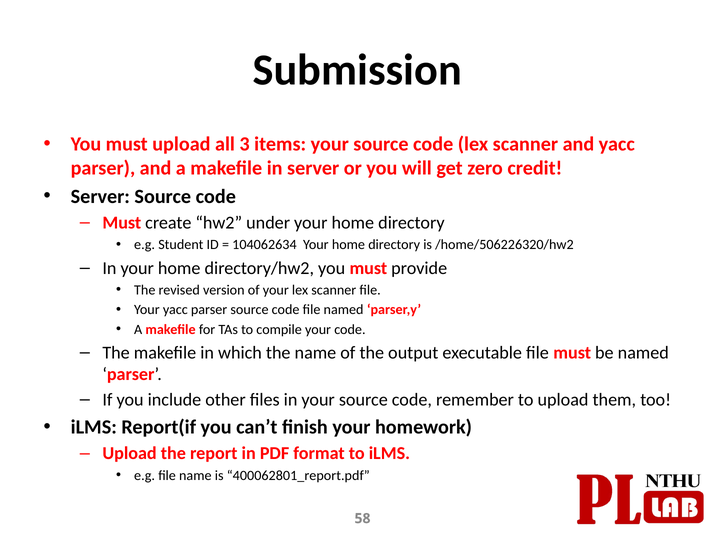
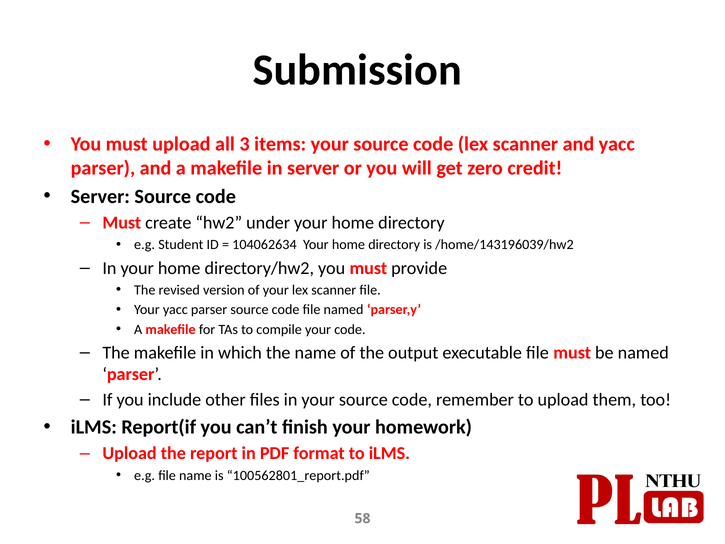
/home/506226320/hw2: /home/506226320/hw2 -> /home/143196039/hw2 (504, 245)
400062801_report.pdf: 400062801_report.pdf -> 100562801_report.pdf (298, 475)
